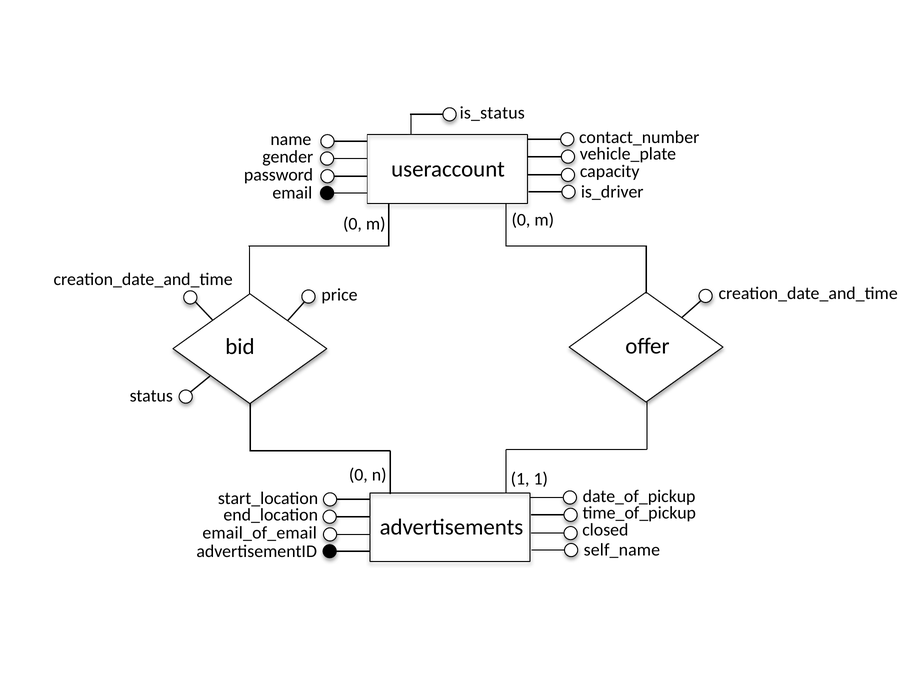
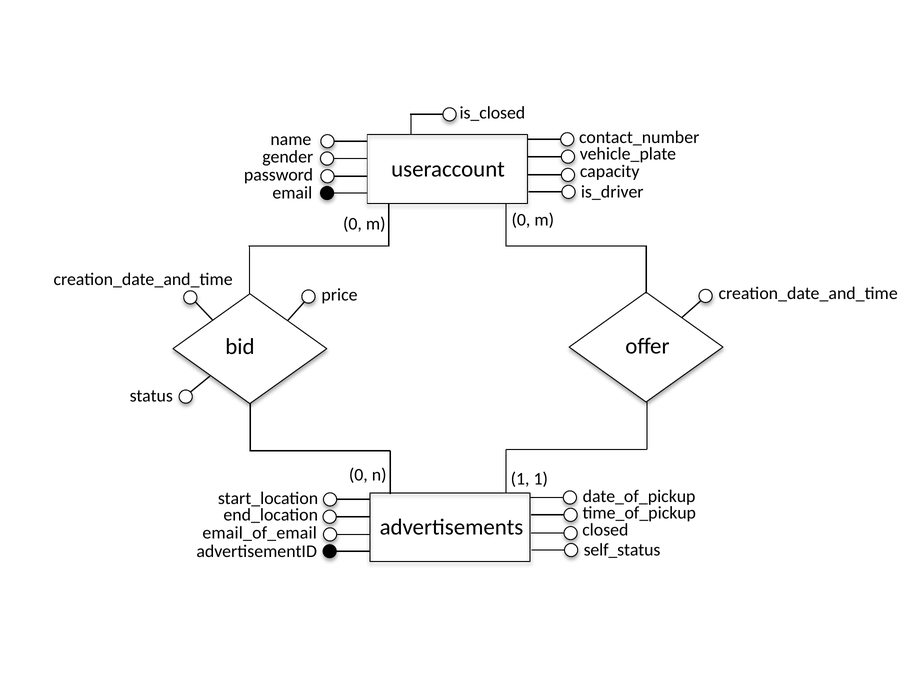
is_status: is_status -> is_closed (492, 113)
self_name: self_name -> self_status (622, 550)
